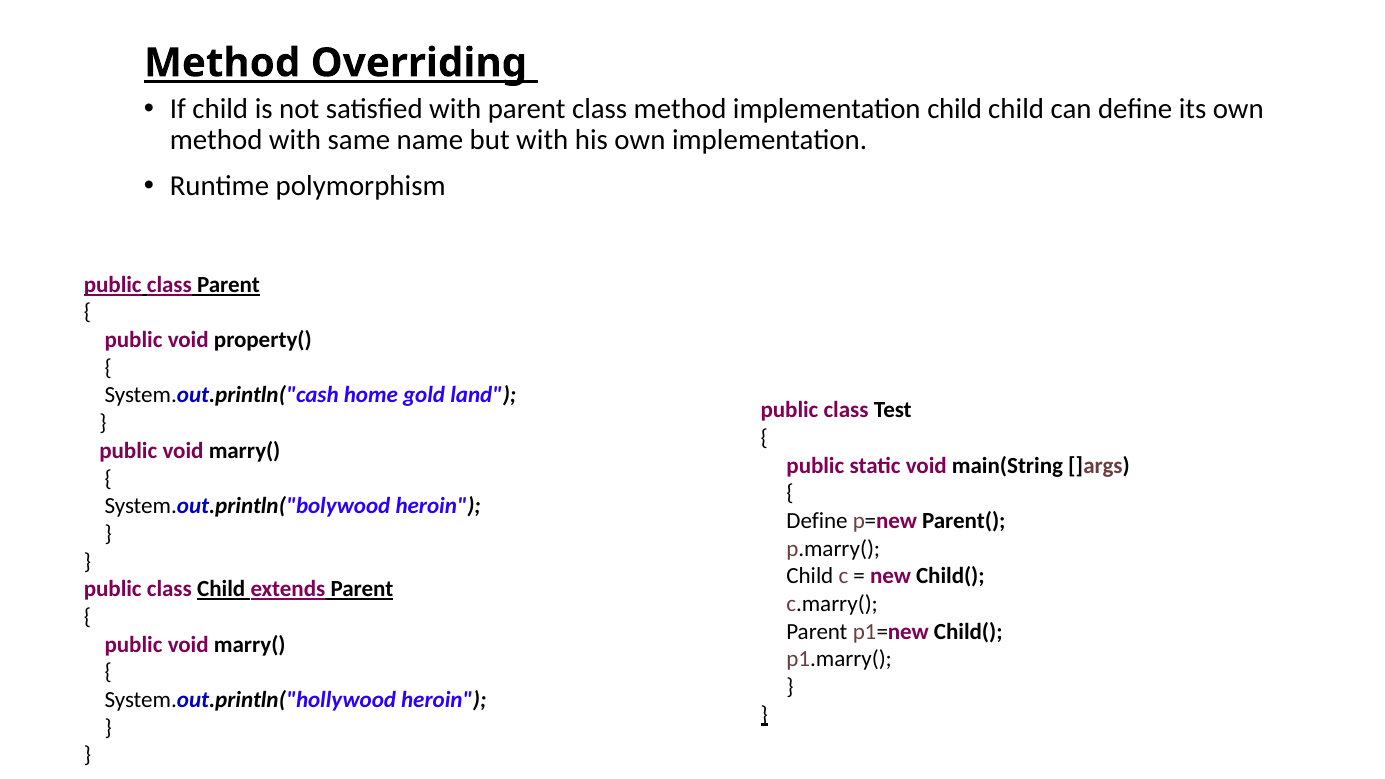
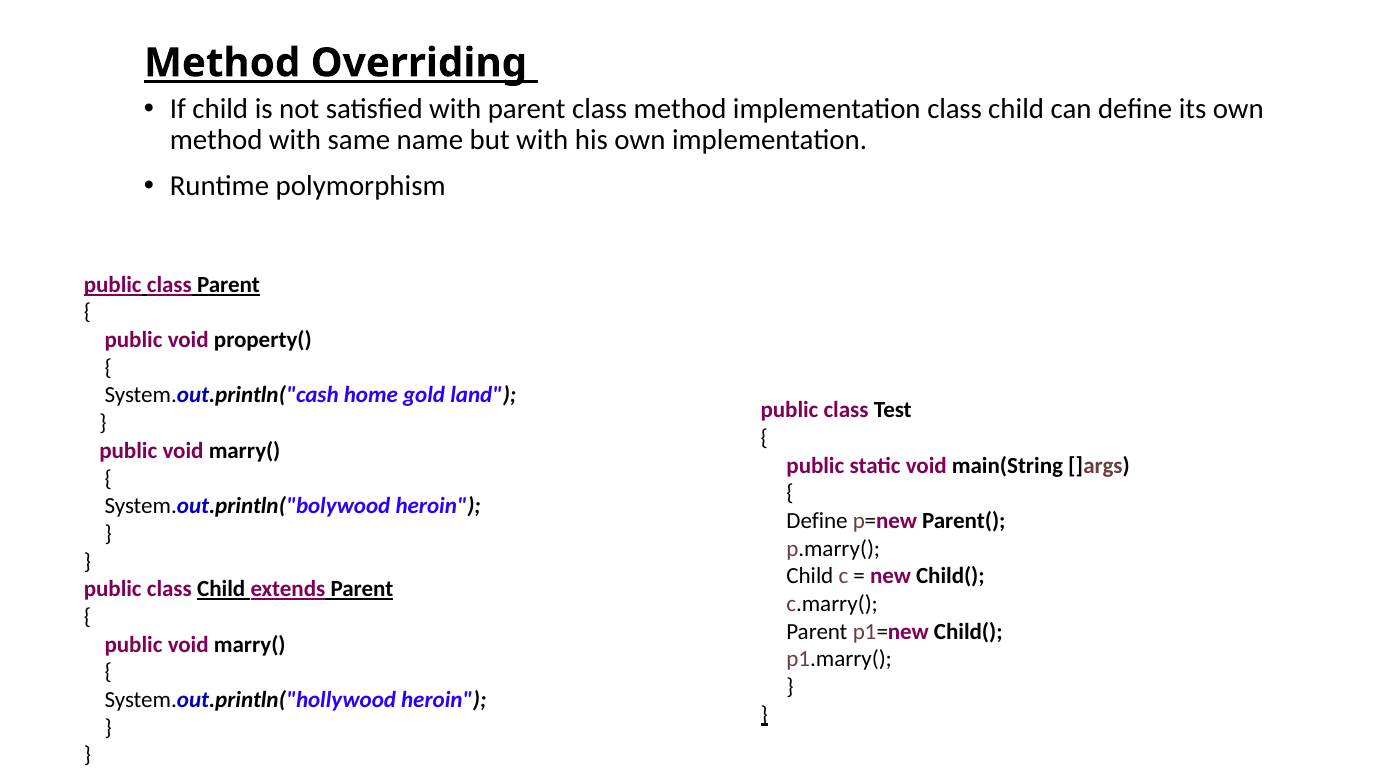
implementation child: child -> class (955, 109)
